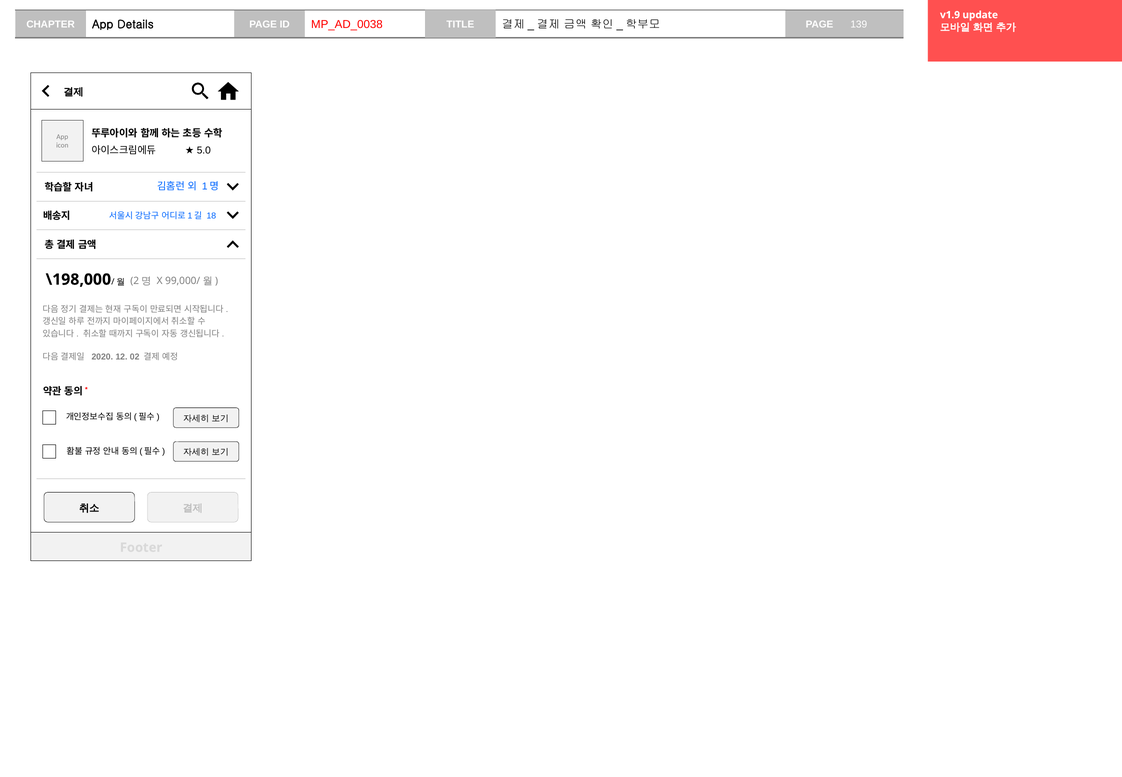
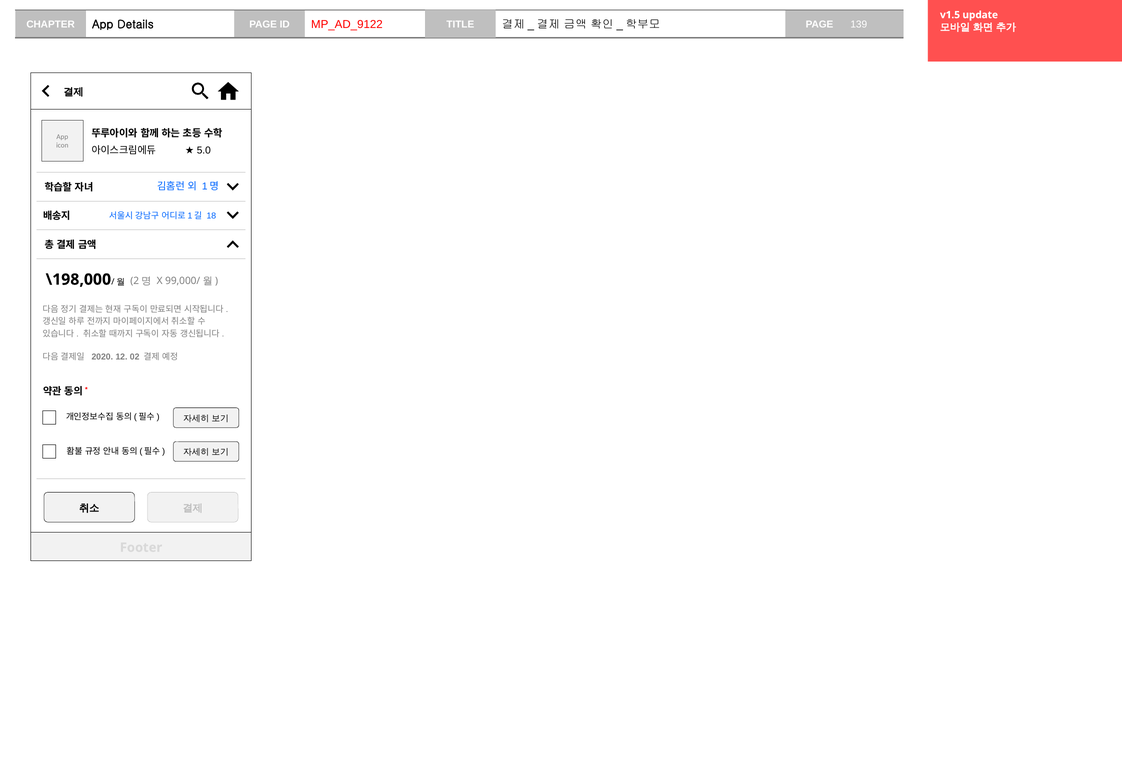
v1.9: v1.9 -> v1.5 (950, 15)
MP_AD_0038: MP_AD_0038 -> MP_AD_9122 (347, 25)
